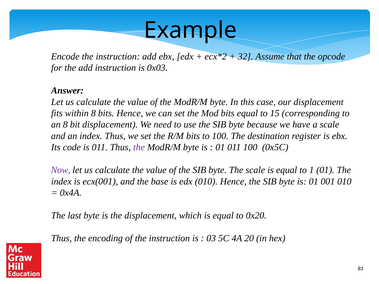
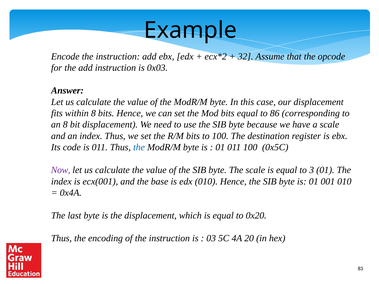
15: 15 -> 86 (275, 113)
the colour: purple -> blue (139, 147)
1: 1 -> 3 (312, 170)
